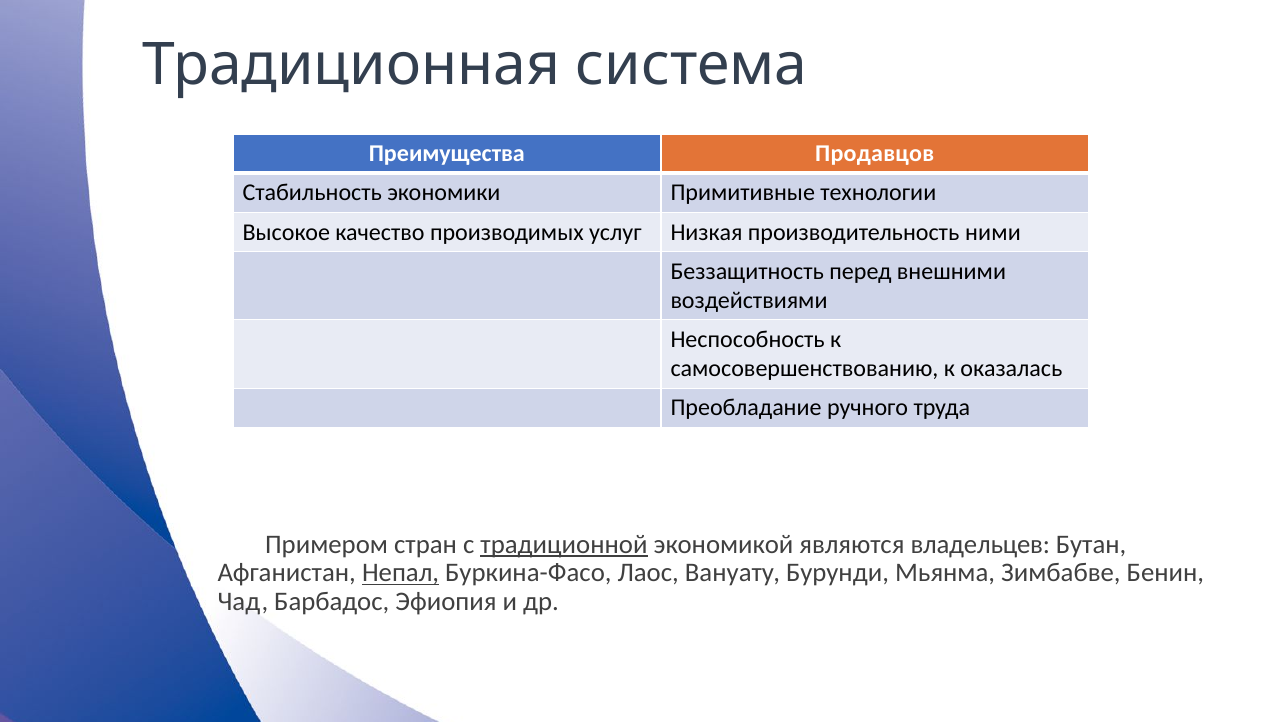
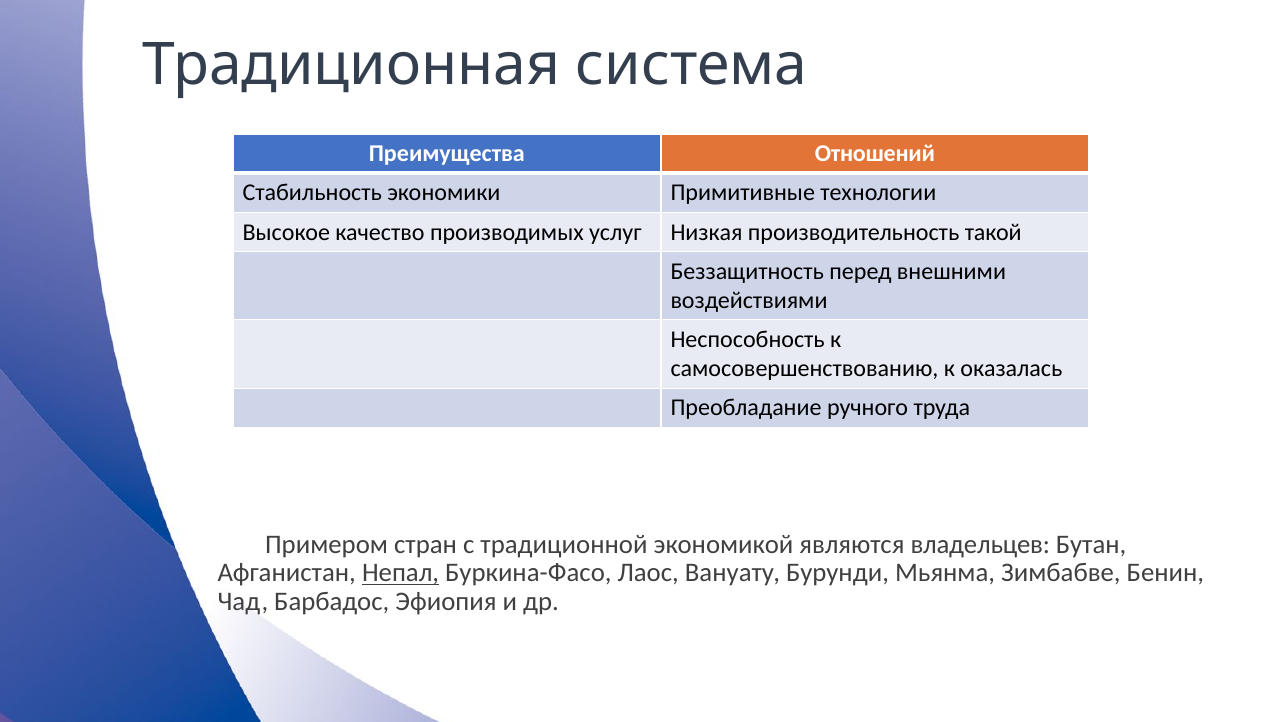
Продавцов: Продавцов -> Отношений (875, 154)
ними: ними -> такой (993, 232)
традиционной underline: present -> none (564, 544)
